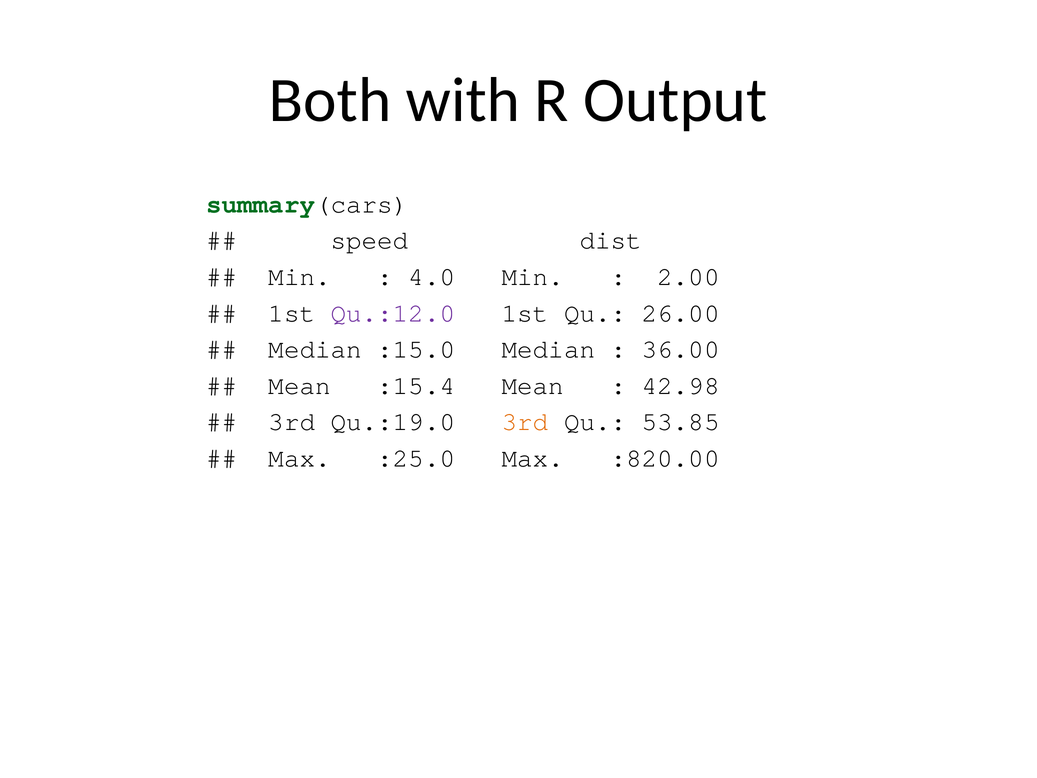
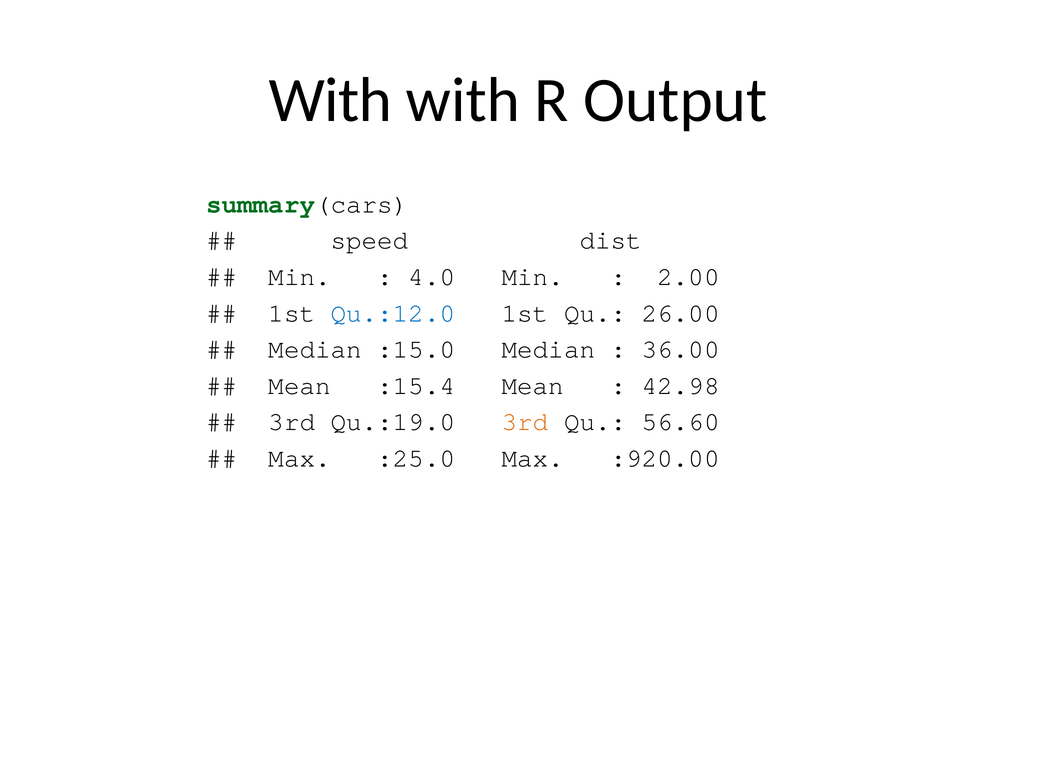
Both: Both -> With (330, 100)
Qu.:12.0 colour: purple -> blue (393, 313)
53.85: 53.85 -> 56.60 (681, 422)
:820.00: :820.00 -> :920.00 (665, 458)
